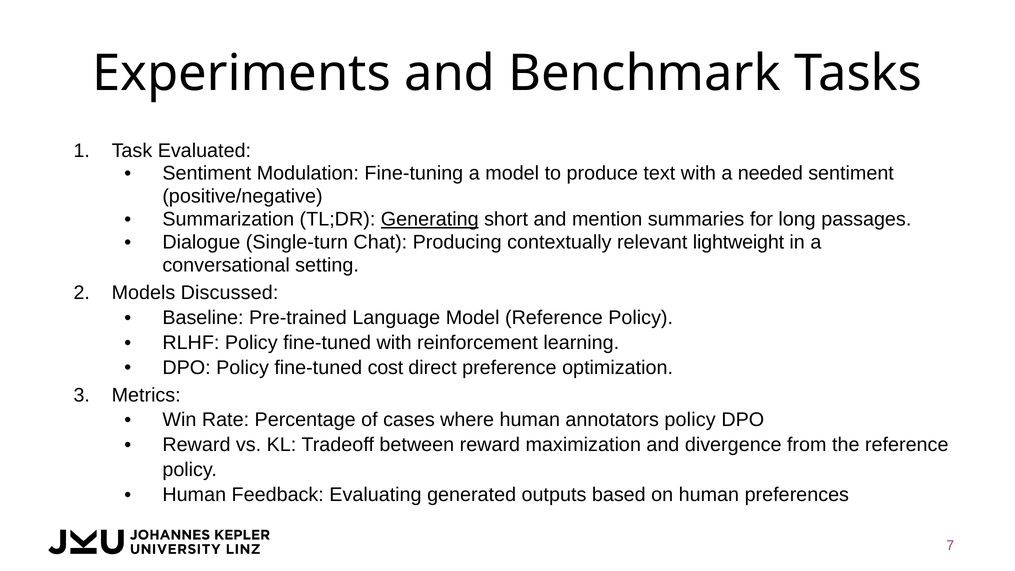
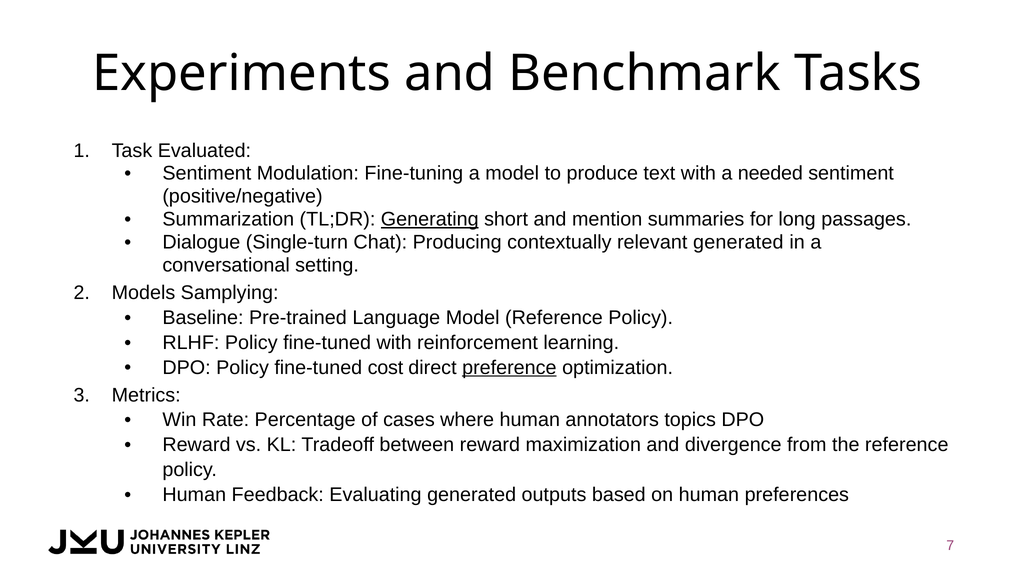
relevant lightweight: lightweight -> generated (738, 242)
Discussed: Discussed -> Samplying (230, 293)
preference underline: none -> present (509, 367)
annotators policy: policy -> topics (690, 420)
